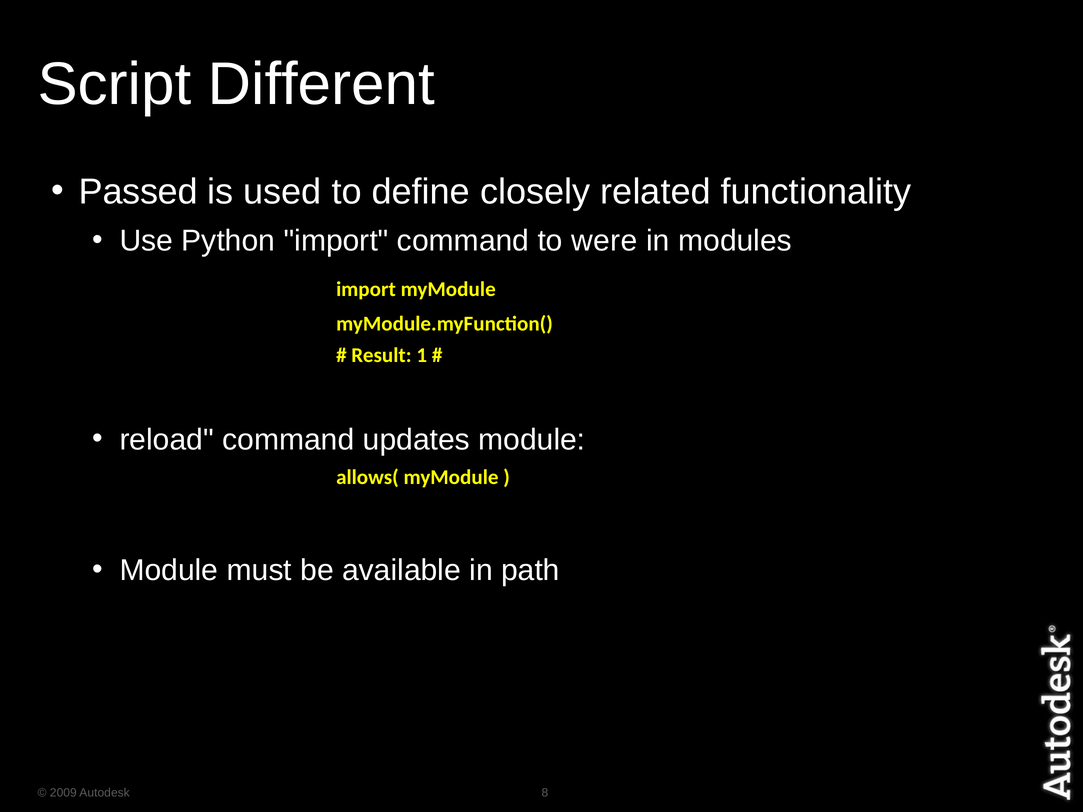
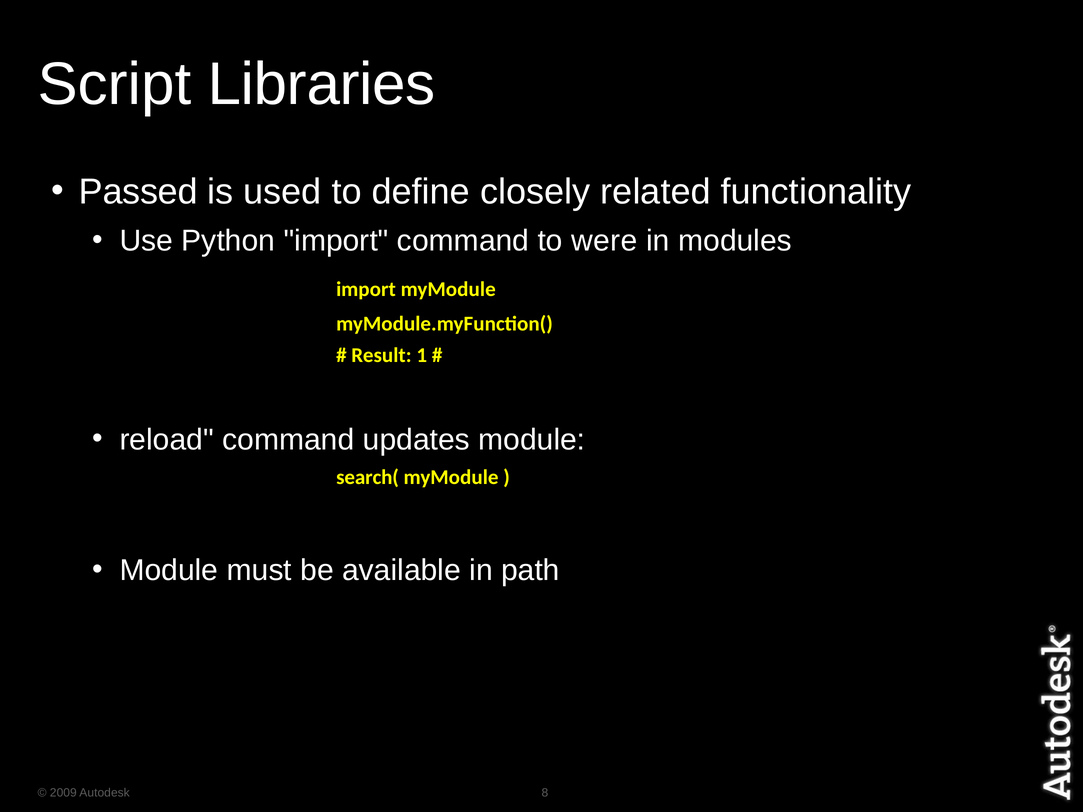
Different: Different -> Libraries (322, 85)
allows(: allows( -> search( (368, 477)
